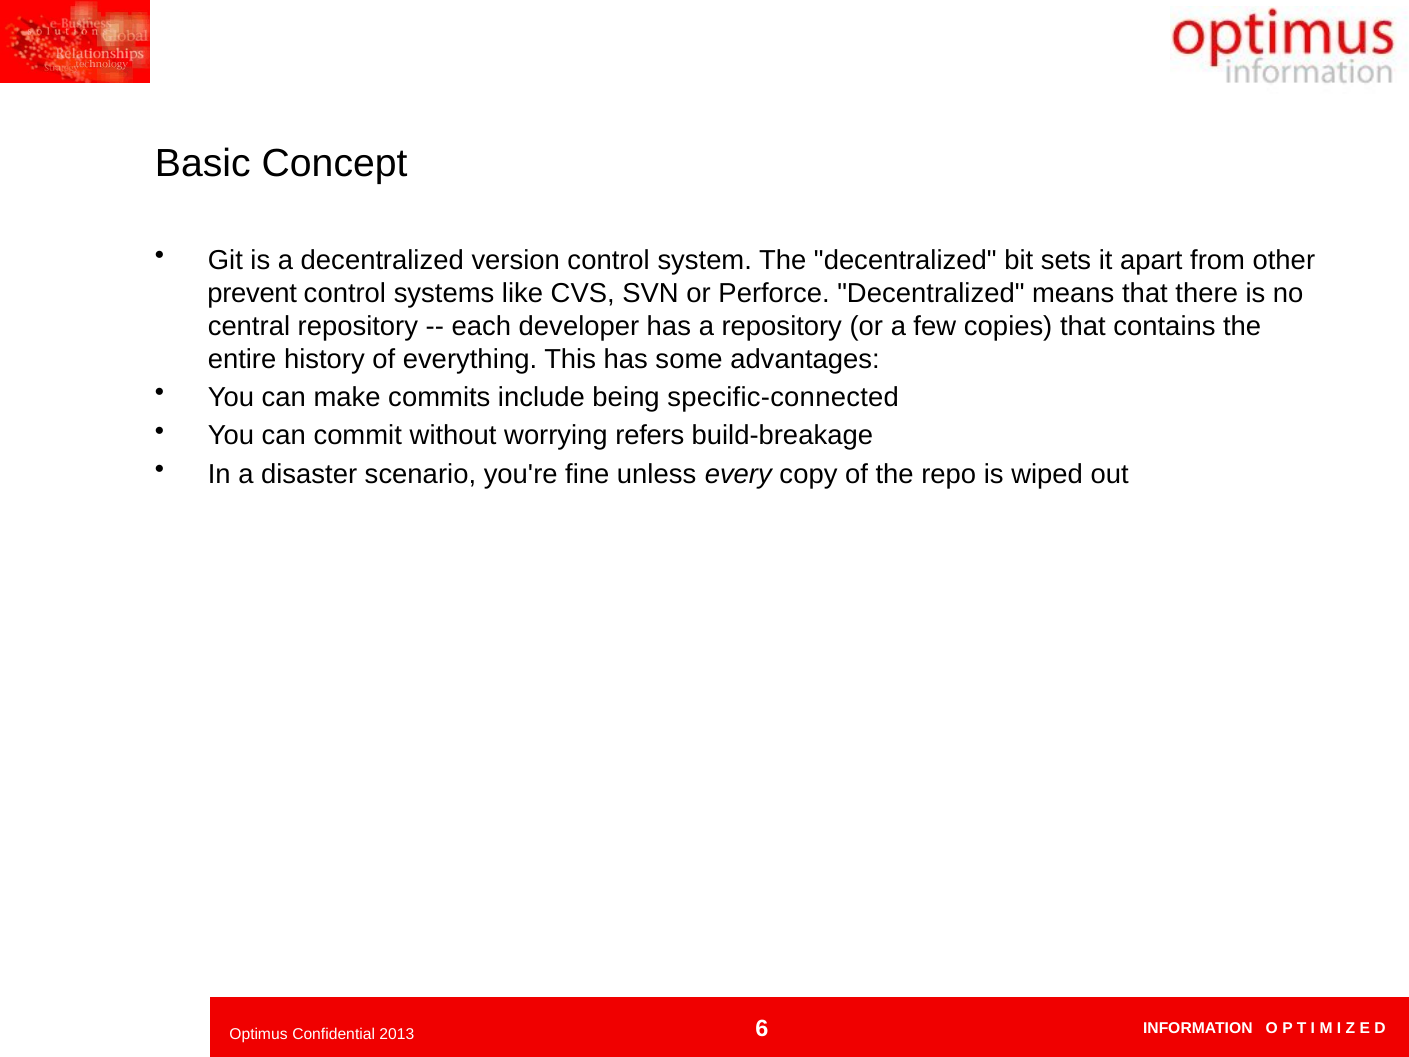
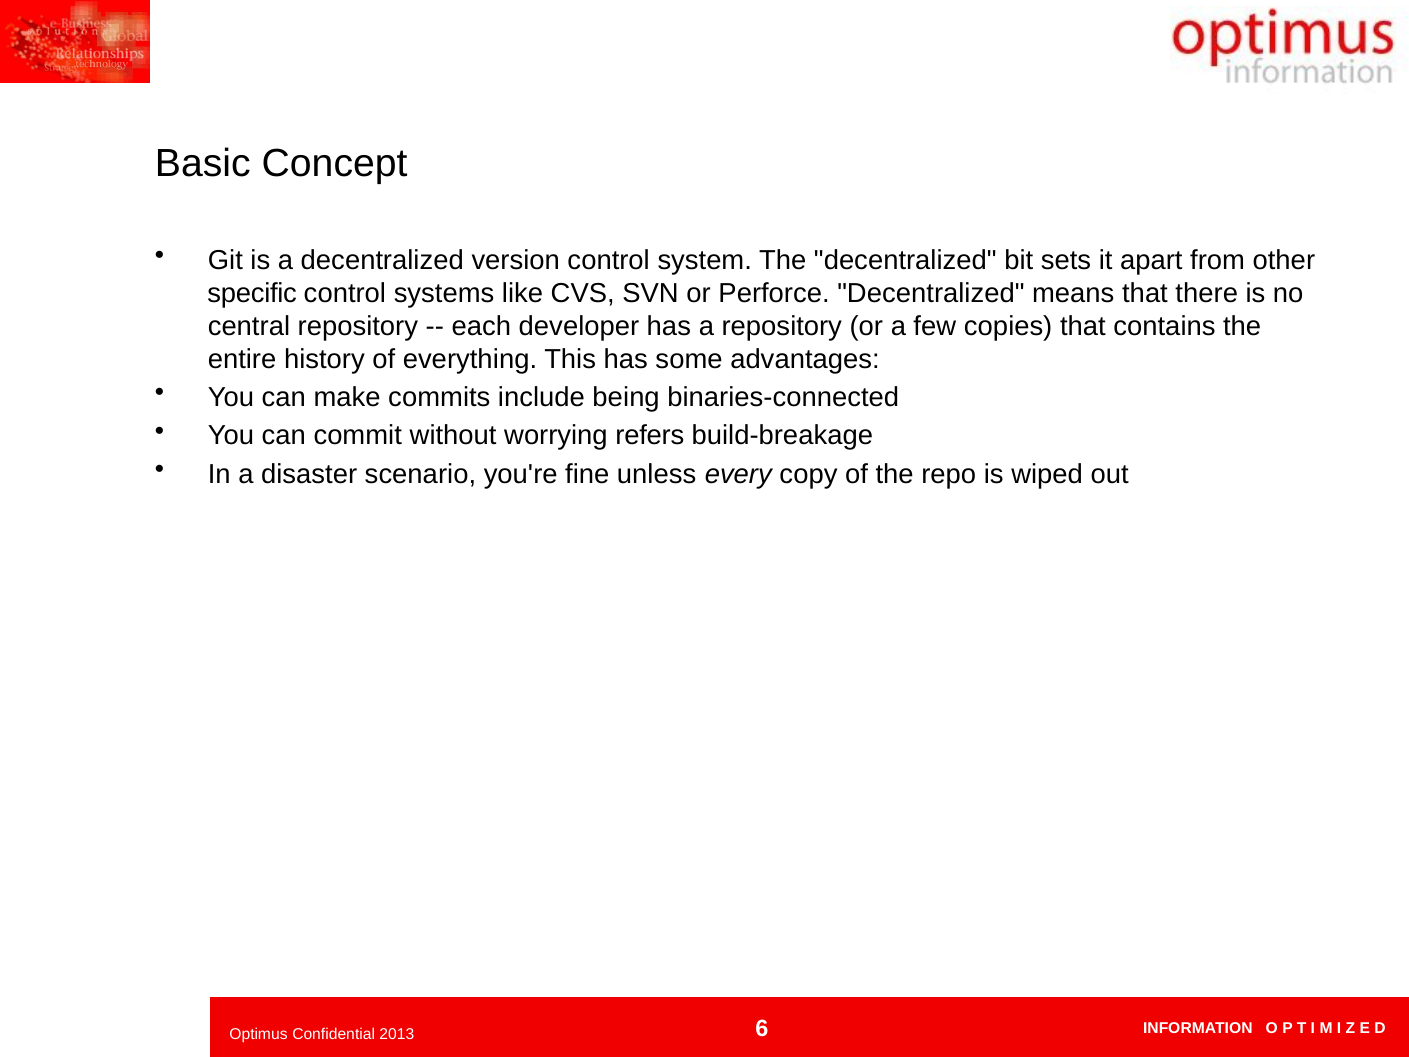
prevent: prevent -> specific (252, 293)
specific-connected: specific-connected -> binaries-connected (783, 397)
